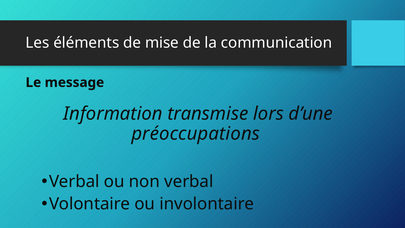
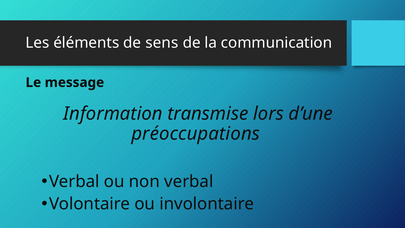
mise: mise -> sens (162, 43)
